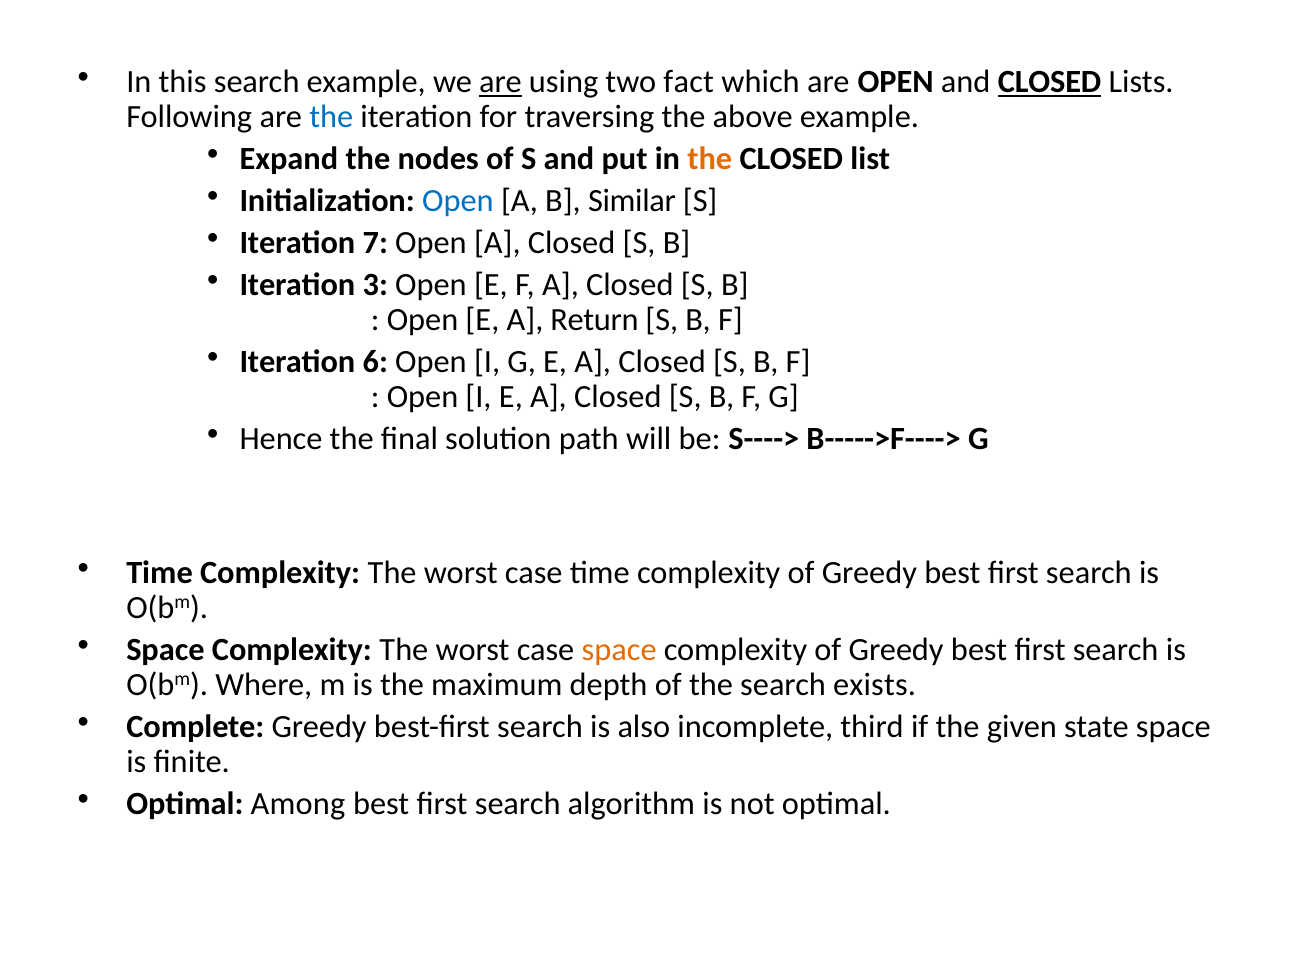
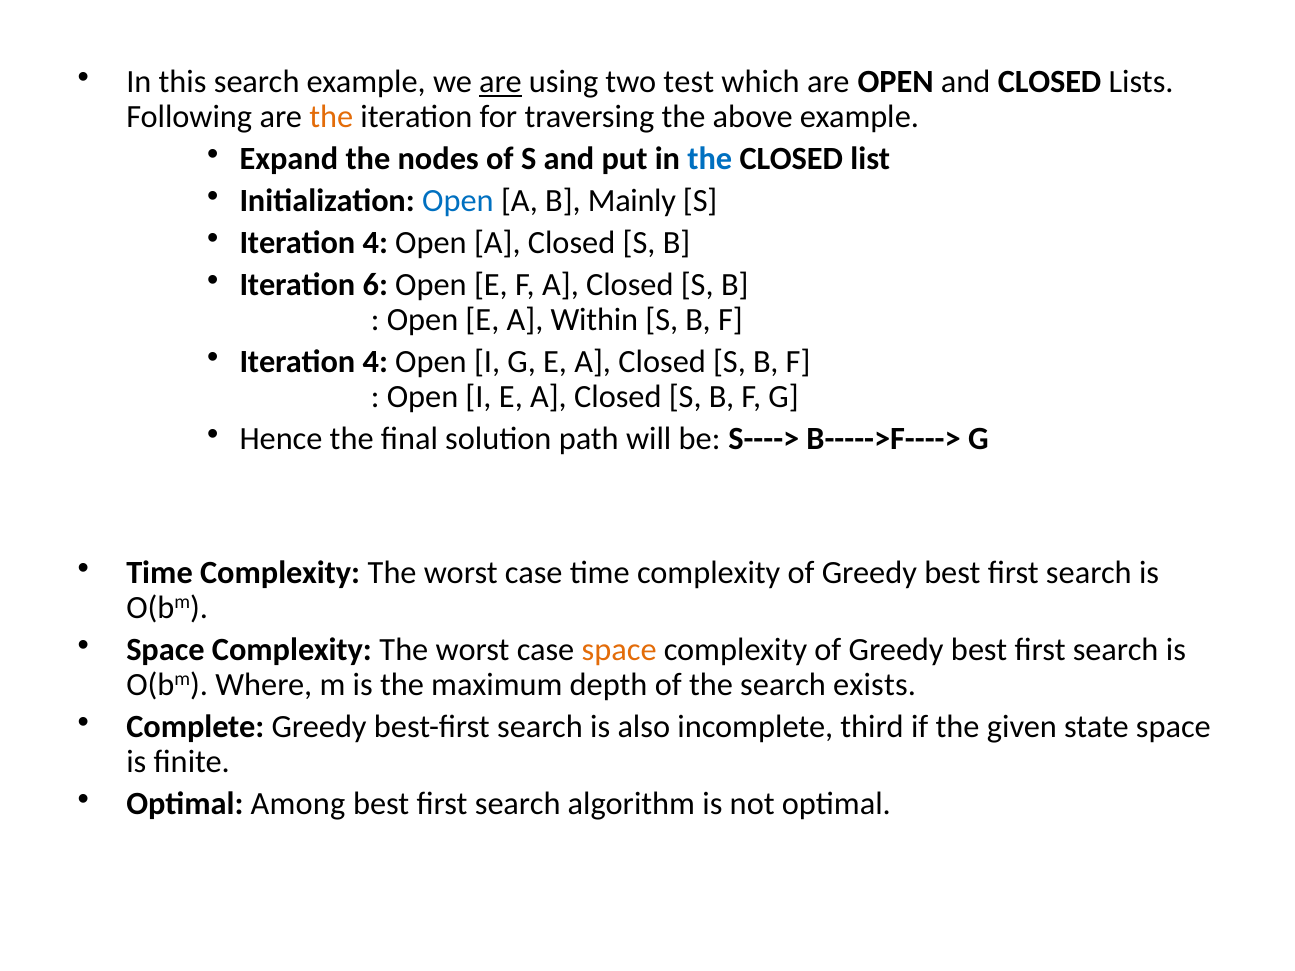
fact: fact -> test (689, 82)
CLOSED underline: present -> none (1050, 82)
the colour: blue -> orange (331, 117)
the colour: orange -> blue (710, 159)
Similar: Similar -> Mainly (632, 201)
7: 7 -> 4 (375, 243)
3: 3 -> 6 (375, 285)
Return: Return -> Within (594, 320)
6: 6 -> 4 (375, 362)
